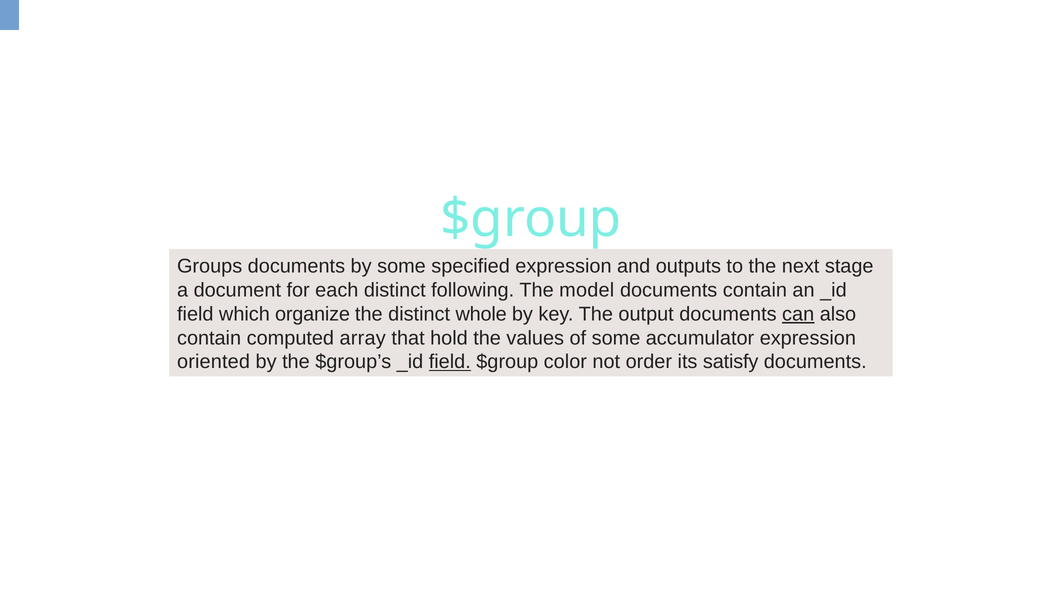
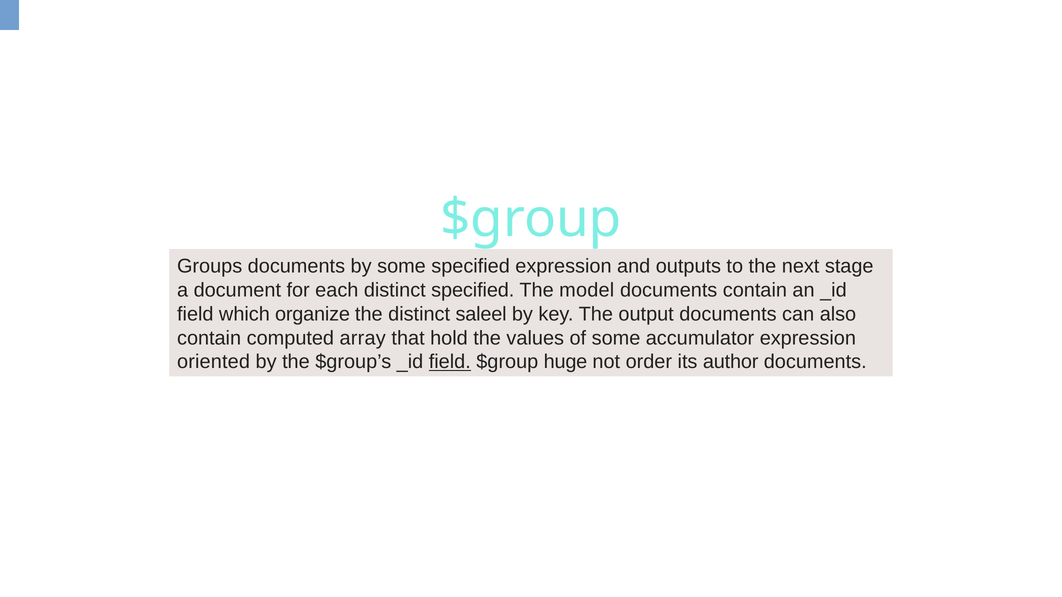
distinct following: following -> specified (473, 290)
whole: whole -> saleel (481, 314)
can underline: present -> none (798, 314)
color: color -> huge (565, 362)
satisfy: satisfy -> author (731, 362)
